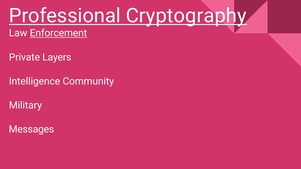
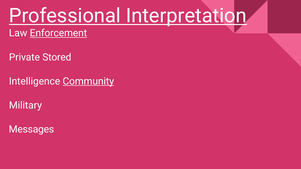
Cryptography: Cryptography -> Interpretation (186, 16)
Layers: Layers -> Stored (57, 57)
Community underline: none -> present (88, 81)
